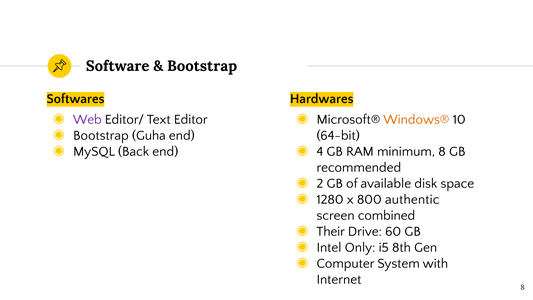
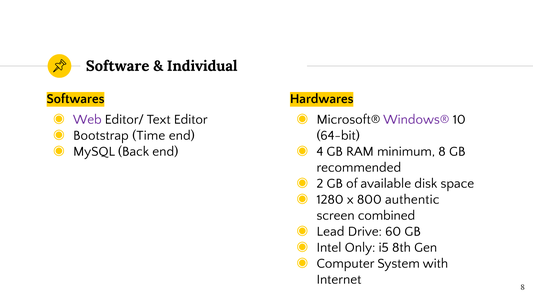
Bootstrap: Bootstrap -> Individual (202, 66)
Windows® colour: orange -> purple (416, 119)
Guha: Guha -> Time (149, 135)
Their: Their -> Lead (330, 231)
